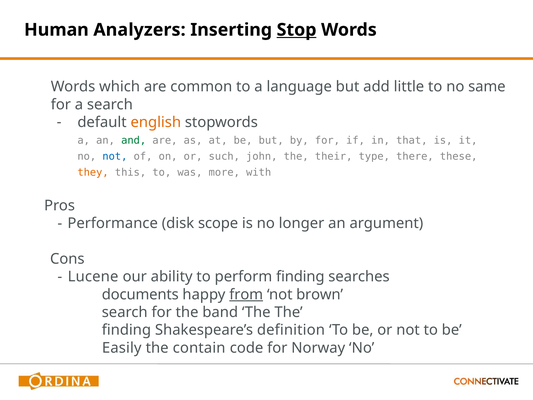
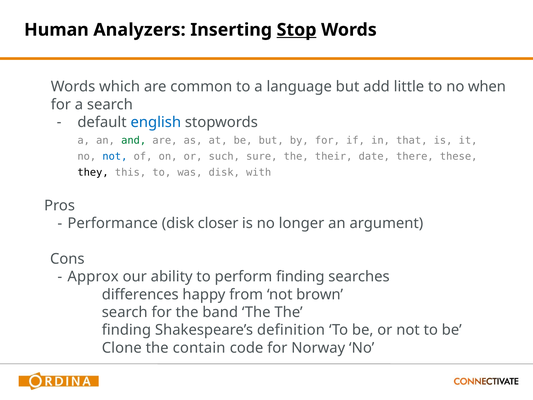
same: same -> when (487, 87)
english colour: orange -> blue (156, 122)
john: john -> sure (262, 156)
type: type -> date (374, 156)
they colour: orange -> black (93, 172)
was more: more -> disk (224, 172)
scope: scope -> closer (218, 223)
Lucene: Lucene -> Approx (93, 277)
documents: documents -> differences (140, 294)
from underline: present -> none (246, 294)
Easily: Easily -> Clone (122, 348)
